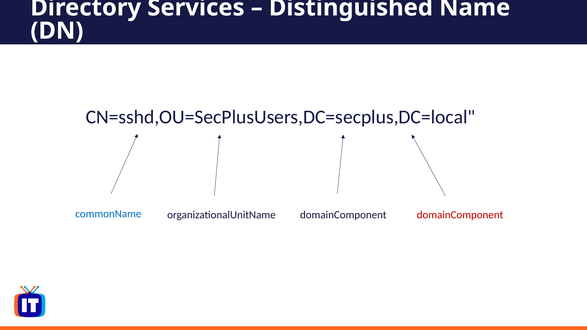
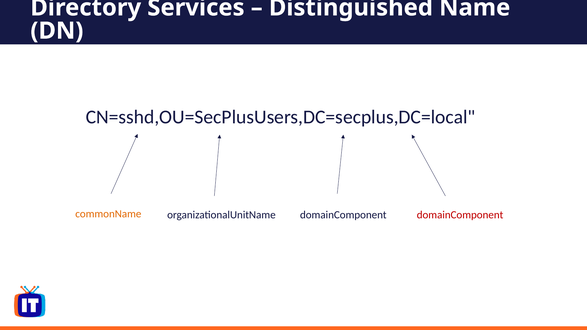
commonName colour: blue -> orange (108, 214)
